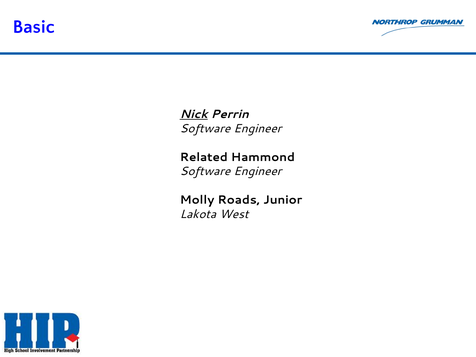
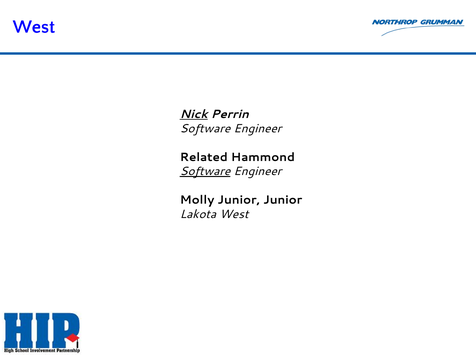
Basic: Basic -> West (34, 27)
Software underline: none -> present (205, 171)
Molly Roads: Roads -> Junior (239, 200)
